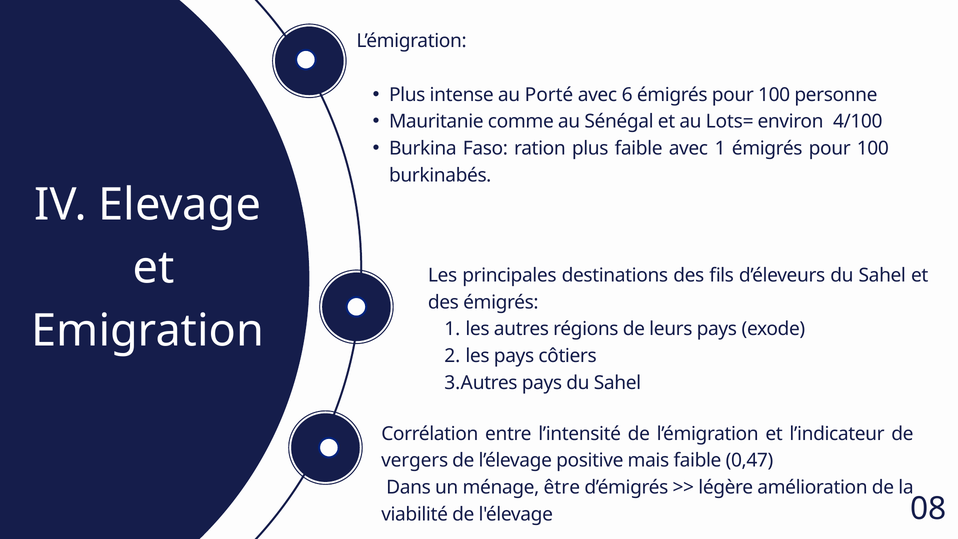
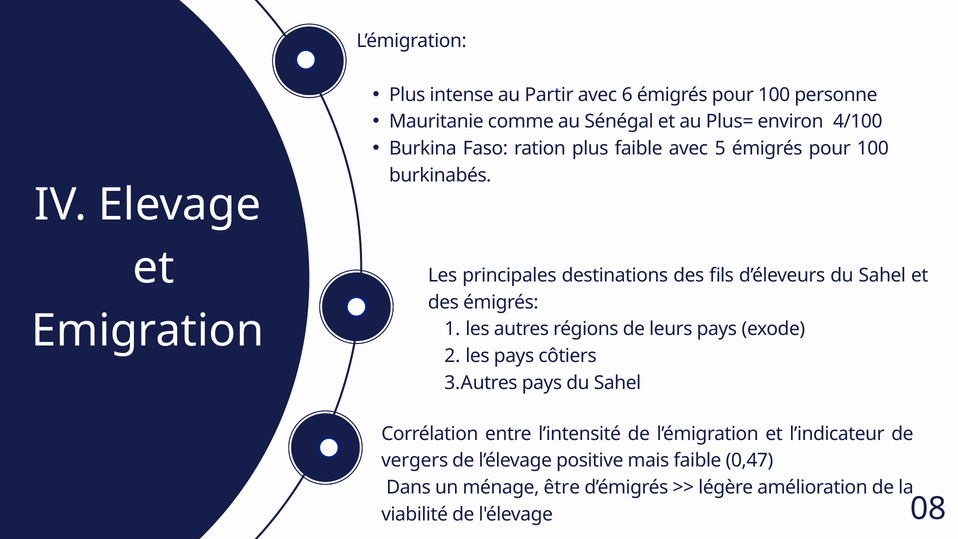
Porté: Porté -> Partir (549, 95)
Lots=: Lots= -> Plus= (730, 122)
avec 1: 1 -> 5 (720, 148)
